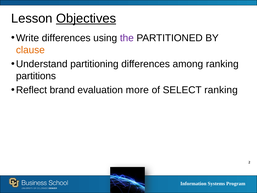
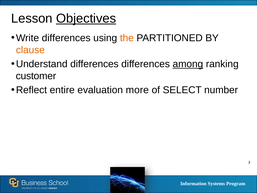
the colour: purple -> orange (127, 38)
Understand partitioning: partitioning -> differences (94, 64)
among underline: none -> present (188, 64)
partitions: partitions -> customer (36, 76)
brand: brand -> entire (62, 90)
SELECT ranking: ranking -> number (221, 90)
